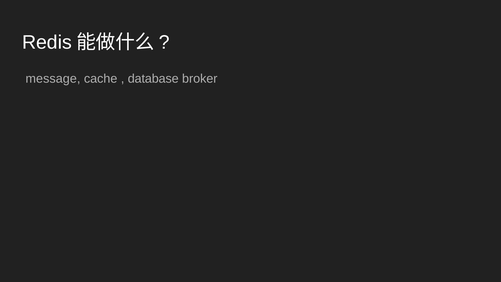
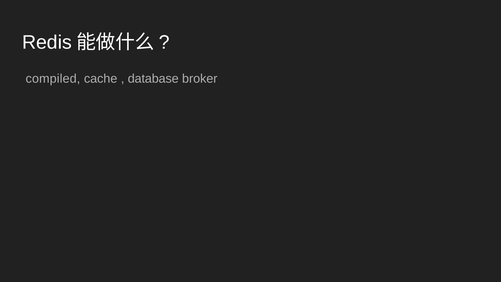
message: message -> compiled (53, 79)
